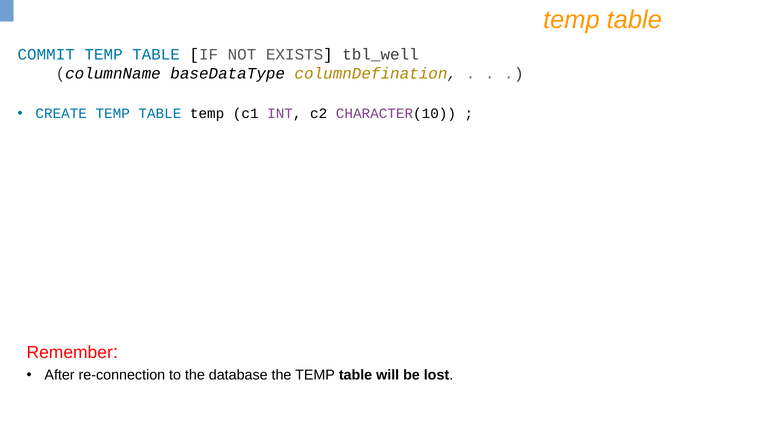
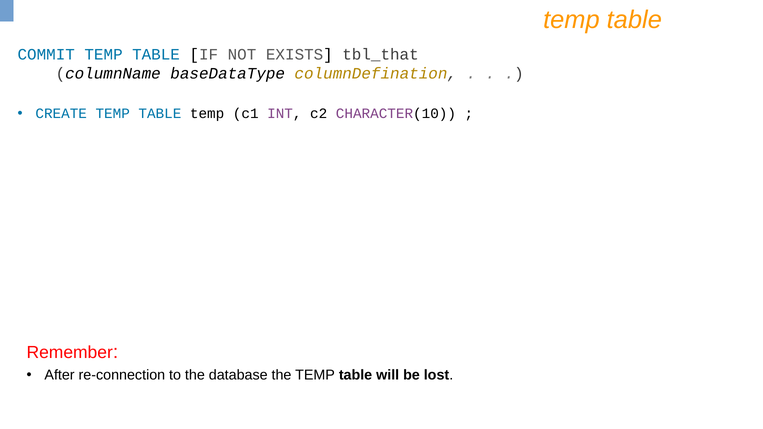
tbl_well: tbl_well -> tbl_that (381, 54)
